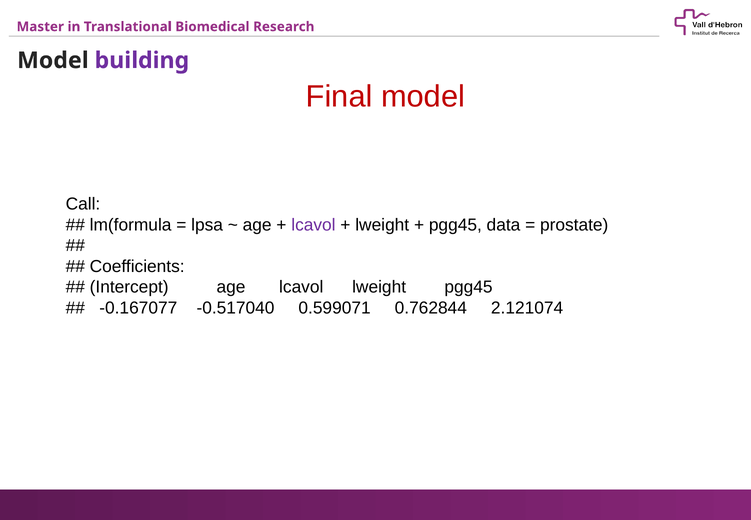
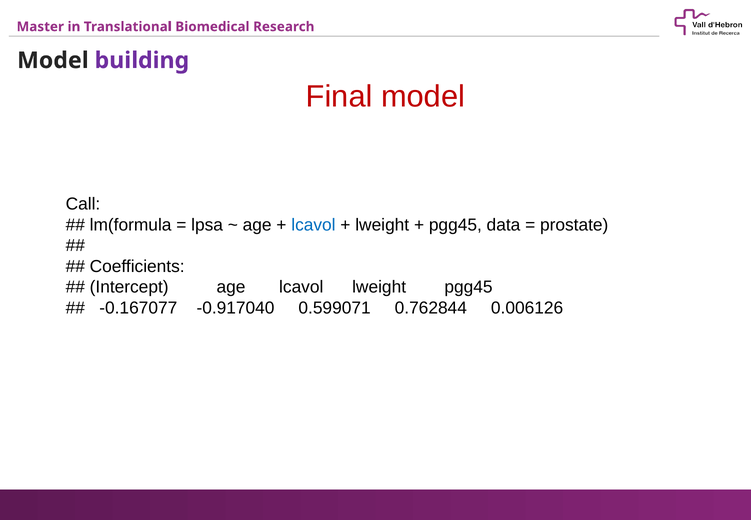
lcavol colour: purple -> blue (313, 225)
-0.517040: -0.517040 -> -0.917040 (236, 308)
2.121074: 2.121074 -> 0.006126 (527, 308)
